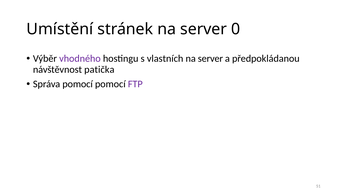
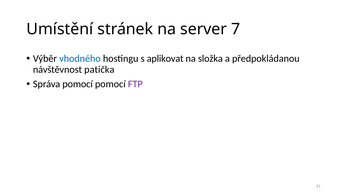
0: 0 -> 7 (236, 29)
vhodného colour: purple -> blue (80, 59)
vlastních: vlastních -> aplikovat (165, 59)
server: server -> složka (210, 59)
